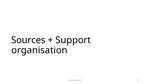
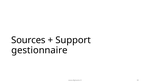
organisation: organisation -> gestionnaire (39, 50)
